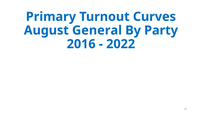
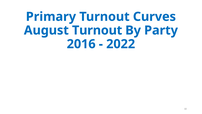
August General: General -> Turnout (97, 30)
